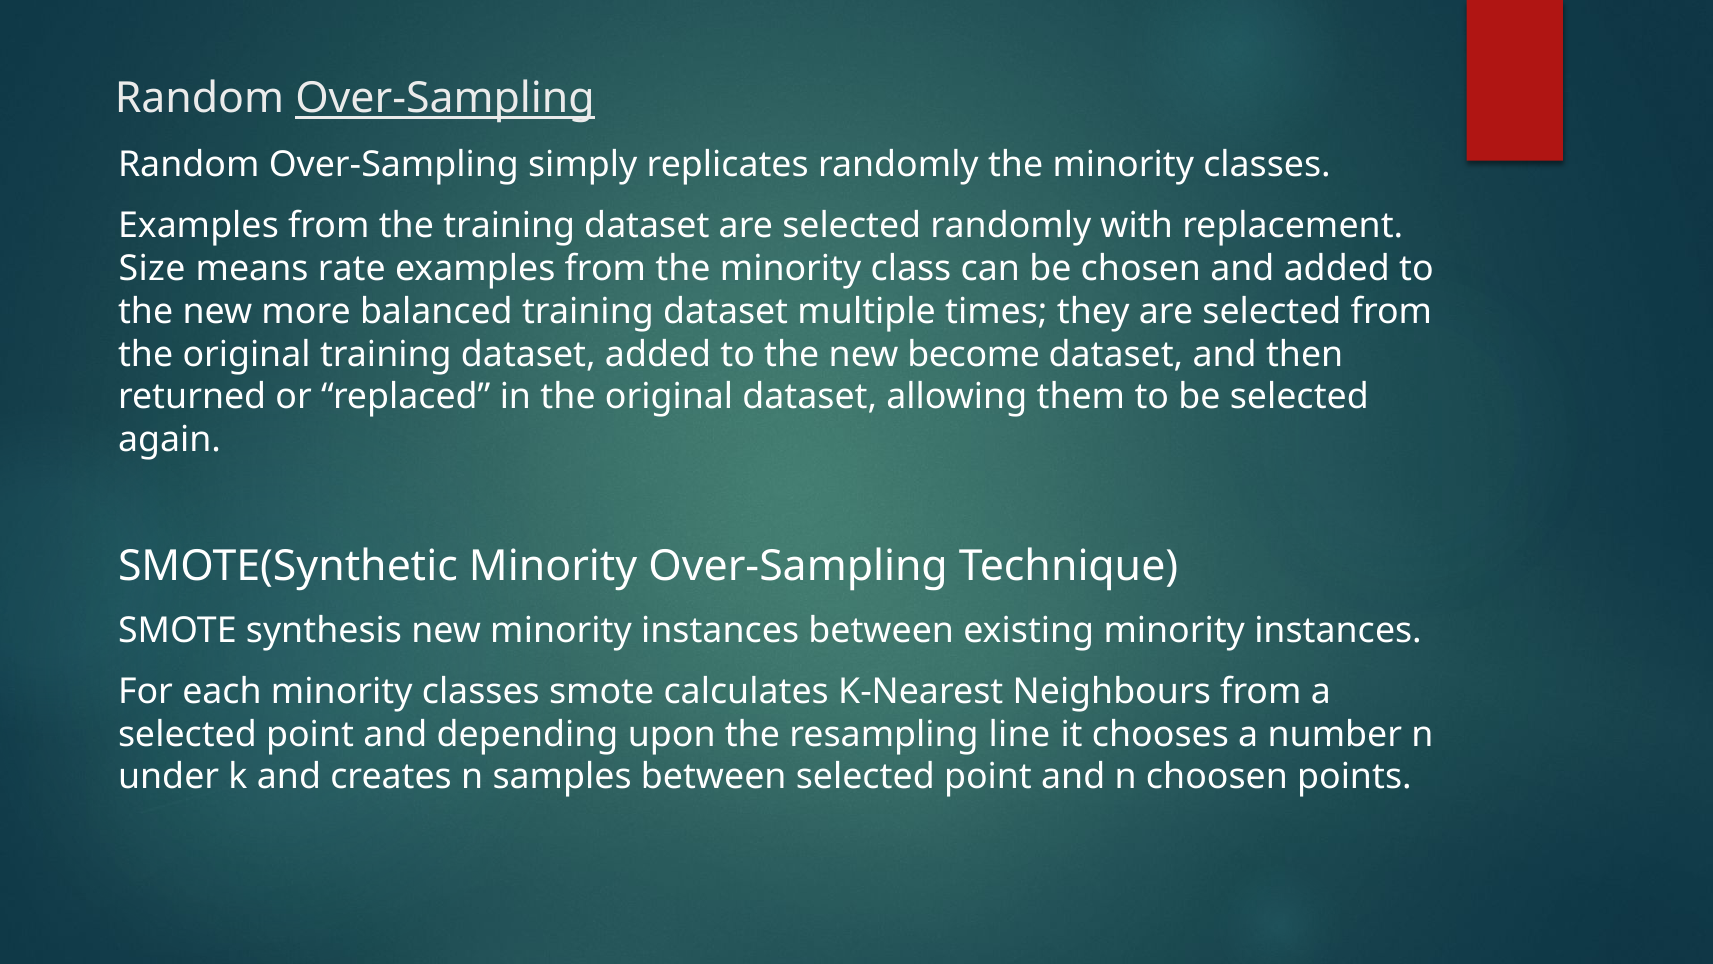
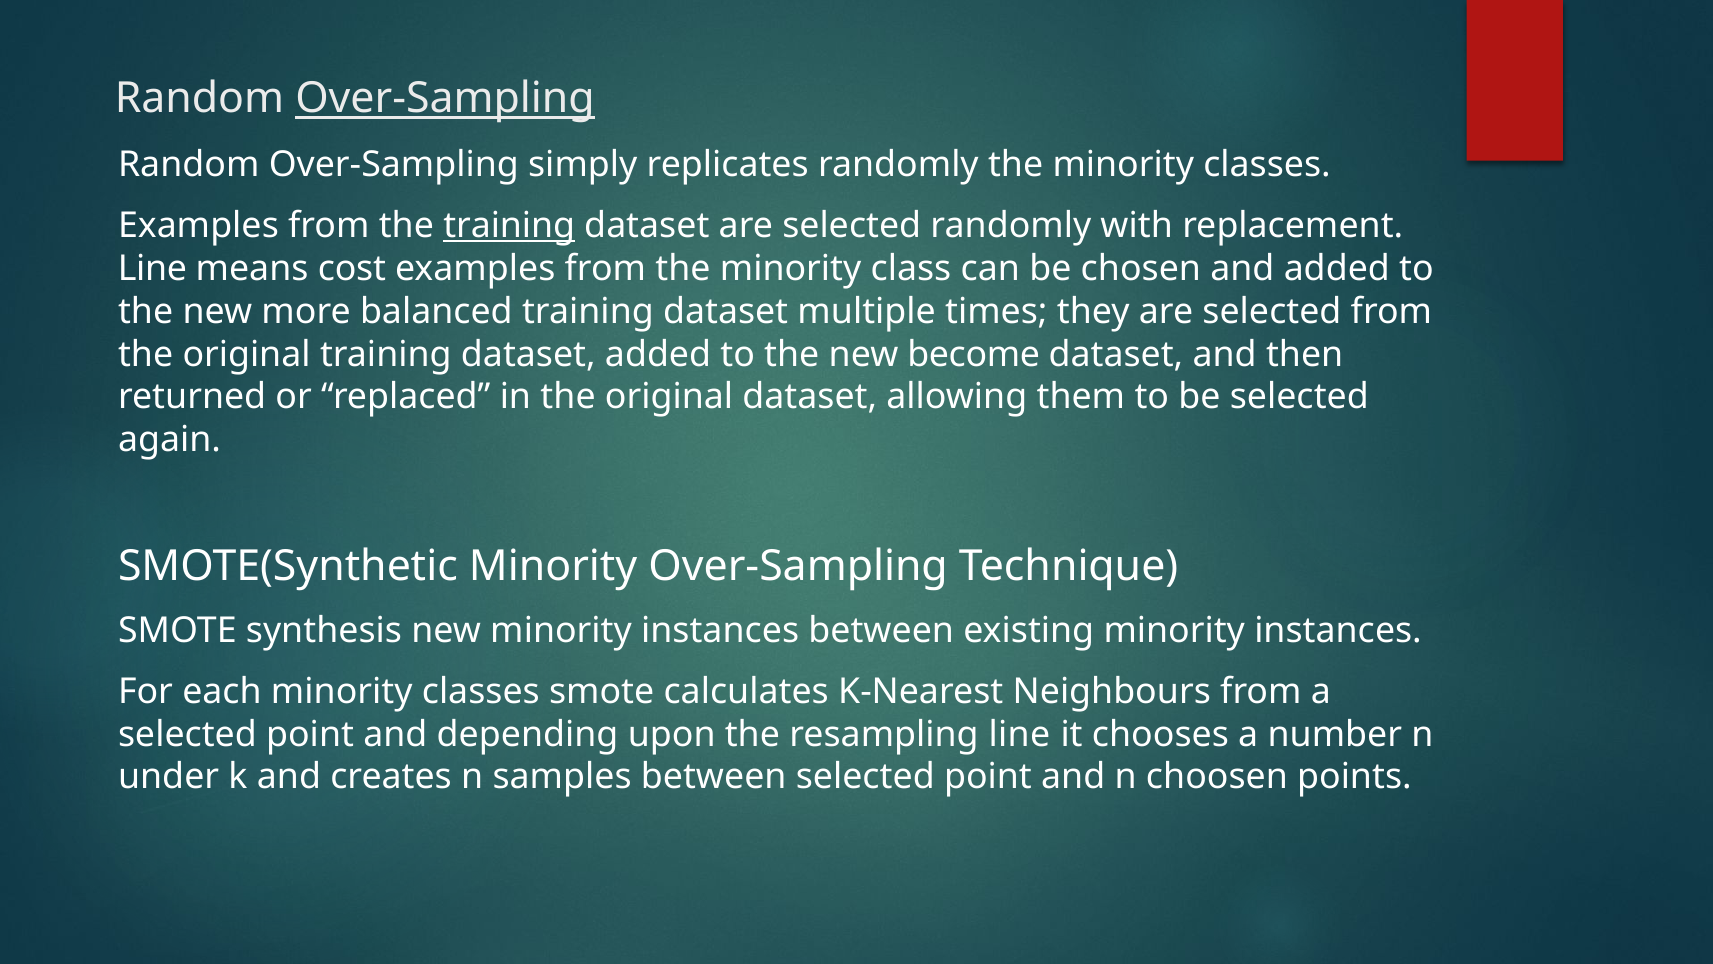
training underline: none -> present (509, 226)
Size: Size -> Line (152, 268)
rate: rate -> cost (352, 268)
